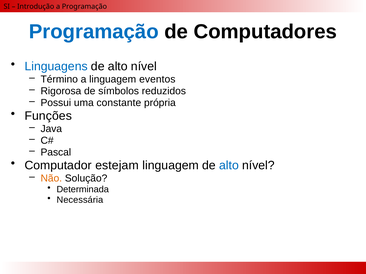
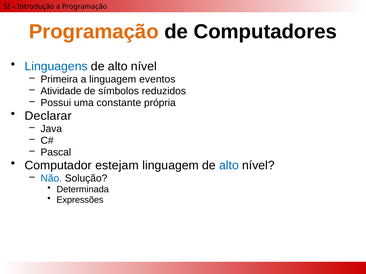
Programação colour: blue -> orange (94, 32)
Término: Término -> Primeira (59, 79)
Rigorosa: Rigorosa -> Atividade (61, 91)
Funções: Funções -> Declarar (48, 116)
Não colour: orange -> blue (51, 179)
Necessária: Necessária -> Expressões (80, 200)
